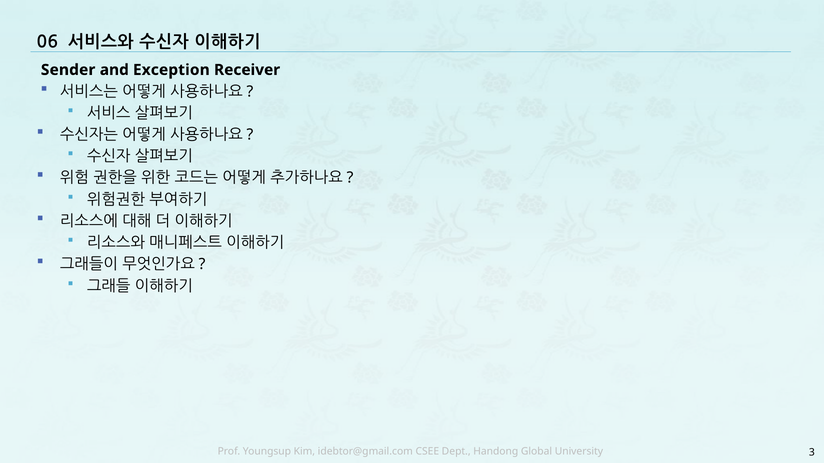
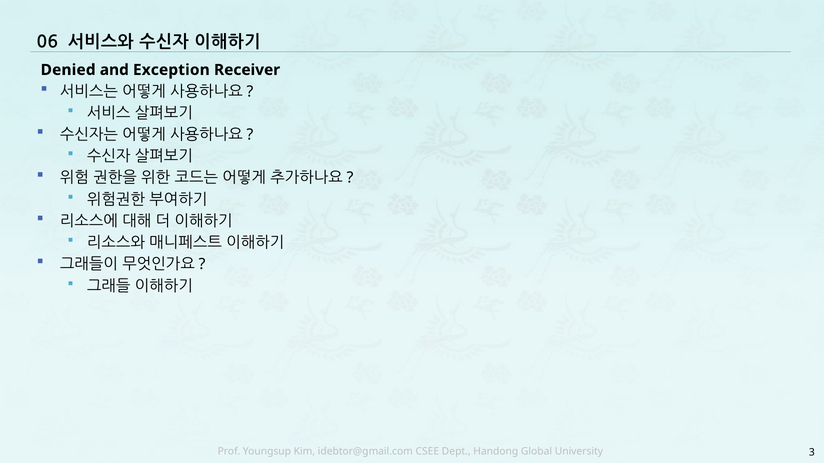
Sender: Sender -> Denied (68, 70)
